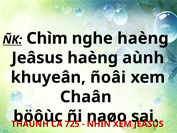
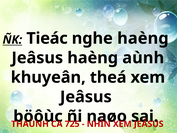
Chìm: Chìm -> Tieác (47, 38)
ñoâi: ñoâi -> theá (108, 77)
Chaân: Chaân -> Jeâsus (86, 97)
